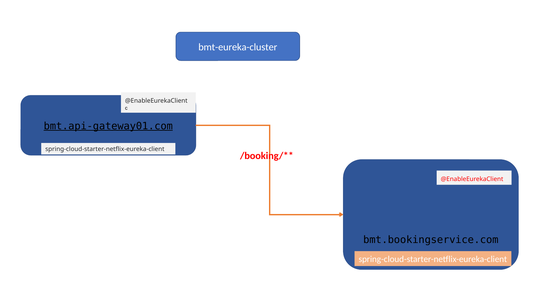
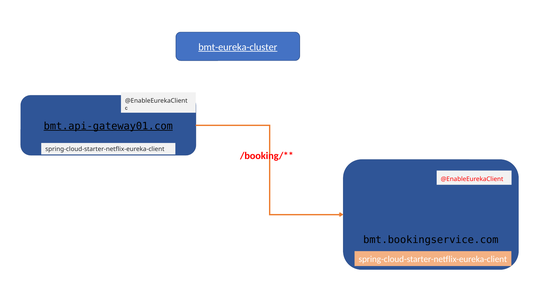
bmt-eureka-cluster underline: none -> present (238, 47)
